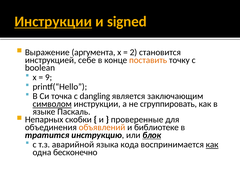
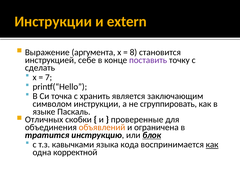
Инструкции underline: present -> none (53, 22)
signed: signed -> extern (127, 22)
2: 2 -> 8 (133, 52)
поставить colour: orange -> purple (148, 60)
boolean: boolean -> сделать (40, 68)
9: 9 -> 7 (49, 77)
dangling: dangling -> хранить (95, 96)
символом underline: present -> none (52, 104)
Непарных: Непарных -> Отличных (44, 120)
библиотеке: библиотеке -> ограничена (156, 127)
аварийной: аварийной -> кавычками (73, 145)
бесконечно: бесконечно -> корректной (75, 152)
